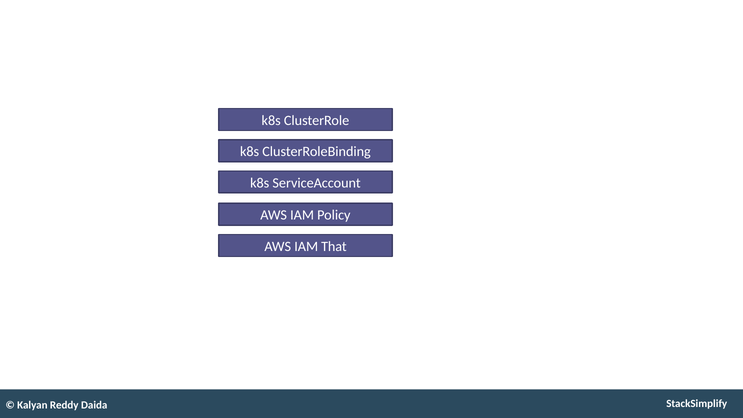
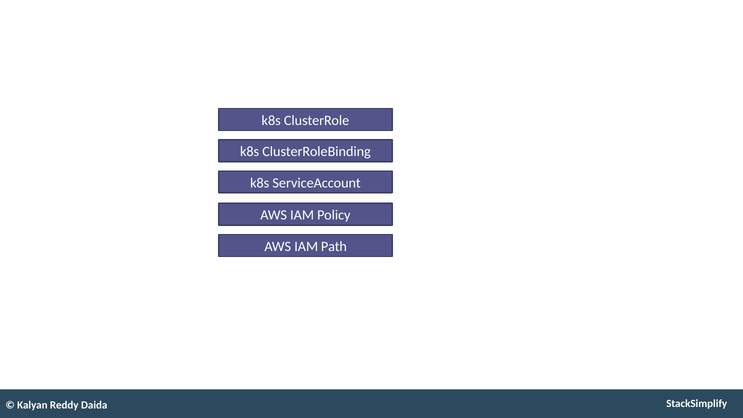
That: That -> Path (334, 246)
